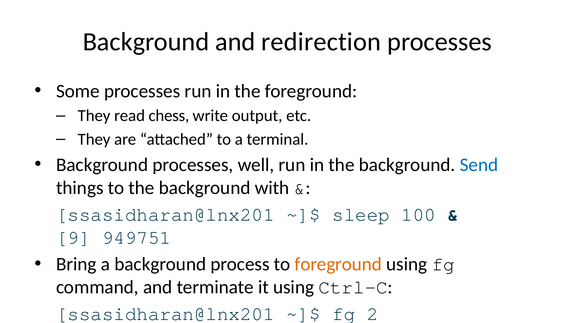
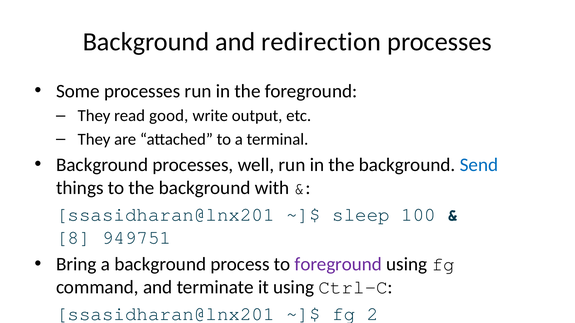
chess: chess -> good (169, 116)
9: 9 -> 8 (73, 238)
foreground colour: orange -> purple (338, 265)
